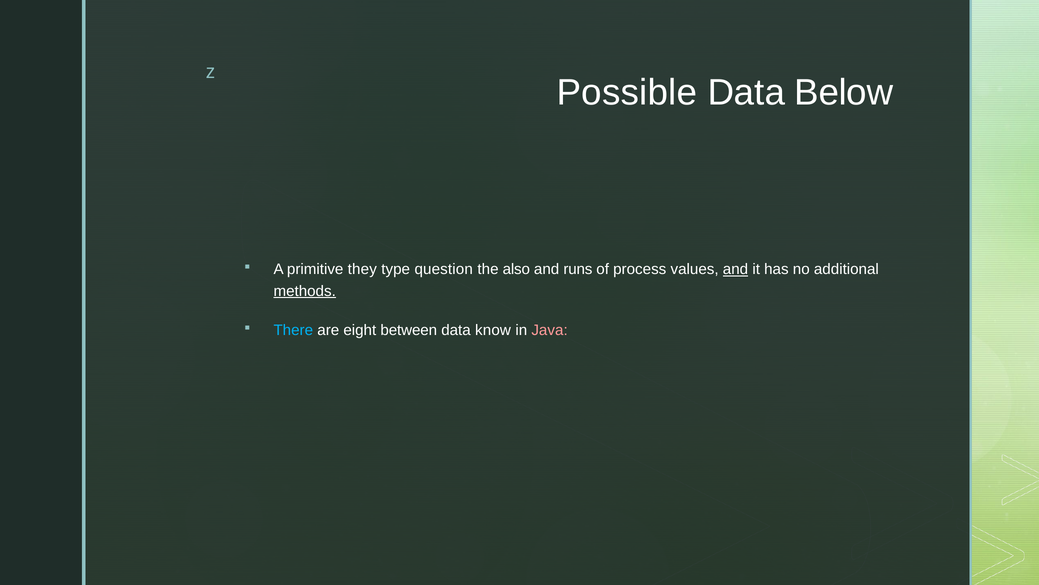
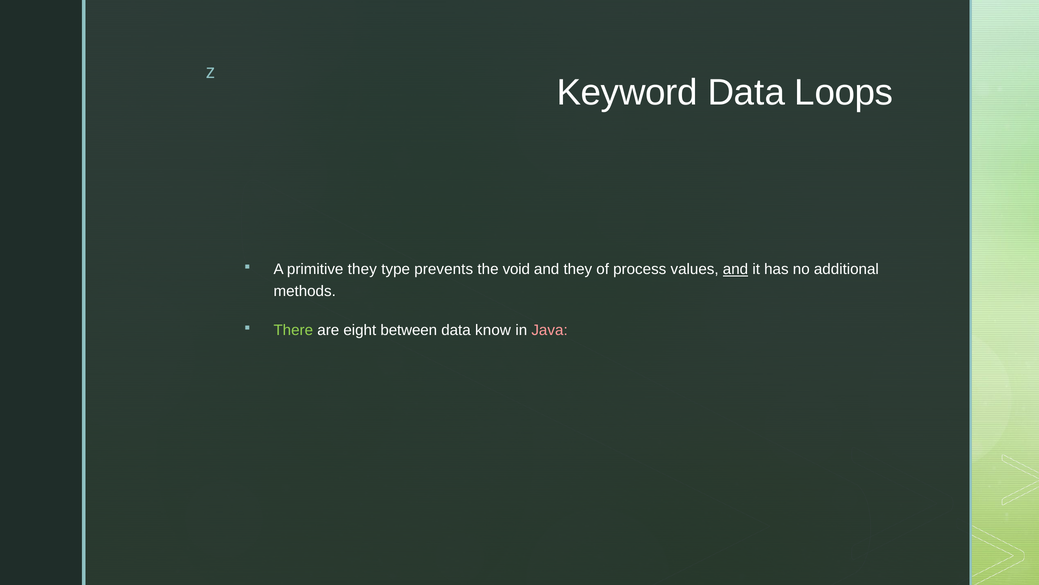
Possible: Possible -> Keyword (627, 92)
Below: Below -> Loops (844, 92)
question: question -> prevents (444, 269)
also: also -> void (516, 269)
and runs: runs -> they (578, 269)
methods underline: present -> none (305, 291)
There colour: light blue -> light green (293, 330)
